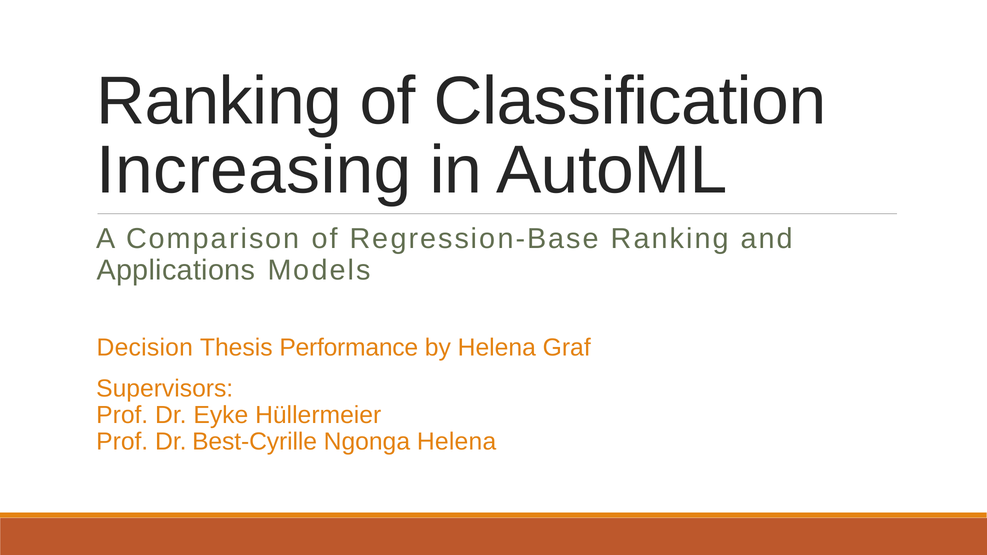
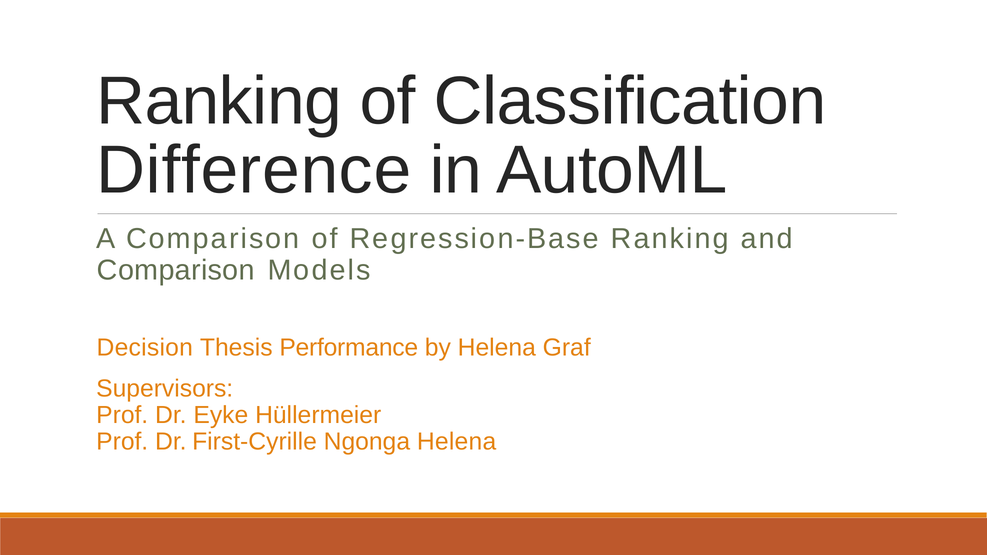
Increasing: Increasing -> Difference (254, 170)
Applications: Applications -> Comparison (176, 270)
Best-Cyrille: Best-Cyrille -> First-Cyrille (255, 442)
